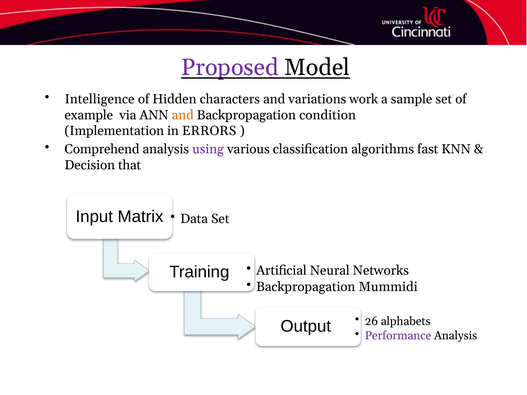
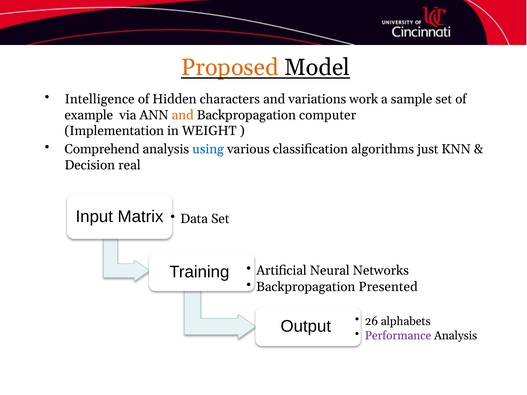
Proposed colour: purple -> orange (230, 68)
condition: condition -> computer (328, 115)
ERRORS: ERRORS -> WEIGHT (209, 131)
using colour: purple -> blue (208, 149)
fast: fast -> just (428, 149)
that: that -> real (129, 165)
Mummidi: Mummidi -> Presented (388, 287)
